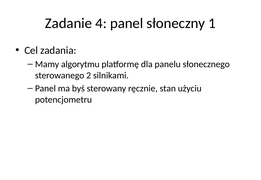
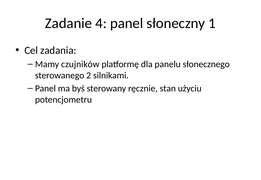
algorytmu: algorytmu -> czujników (80, 64)
